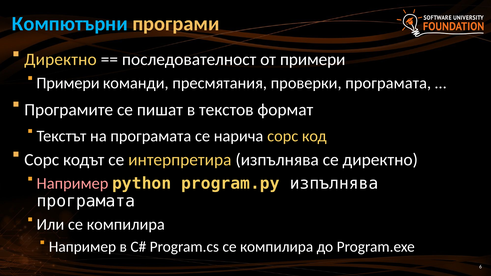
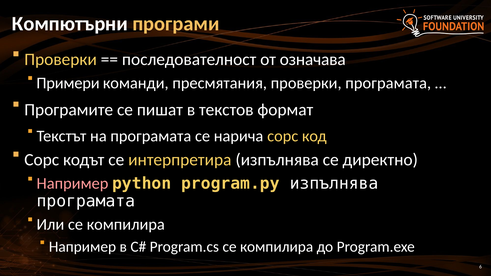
Компютърни colour: light blue -> white (70, 24)
Директно: Директно -> Проверки (61, 59)
от примери: примери -> означава (313, 59)
